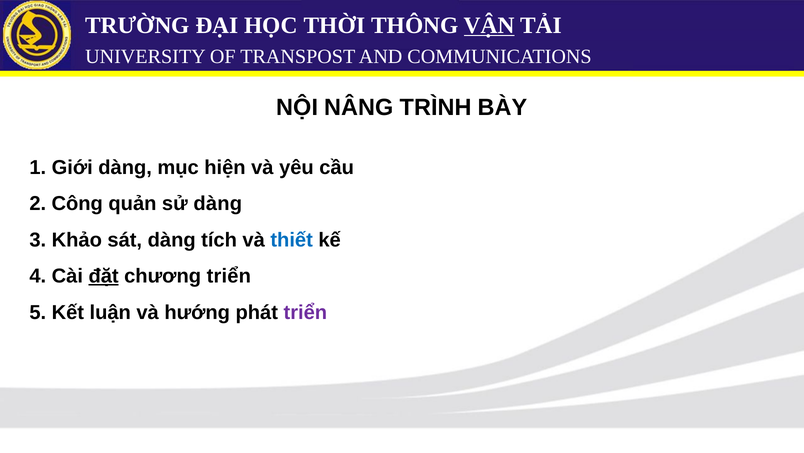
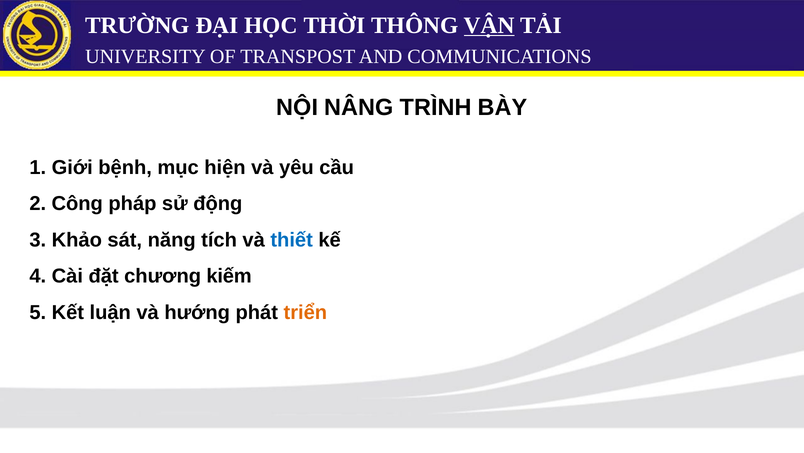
Giới dàng: dàng -> bệnh (125, 167)
quản: quản -> pháp (132, 203)
sử dàng: dàng -> động (218, 203)
sát dàng: dàng -> năng (172, 239)
đặt underline: present -> none (104, 276)
chương triển: triển -> kiếm (229, 276)
triển colour: purple -> orange (305, 312)
